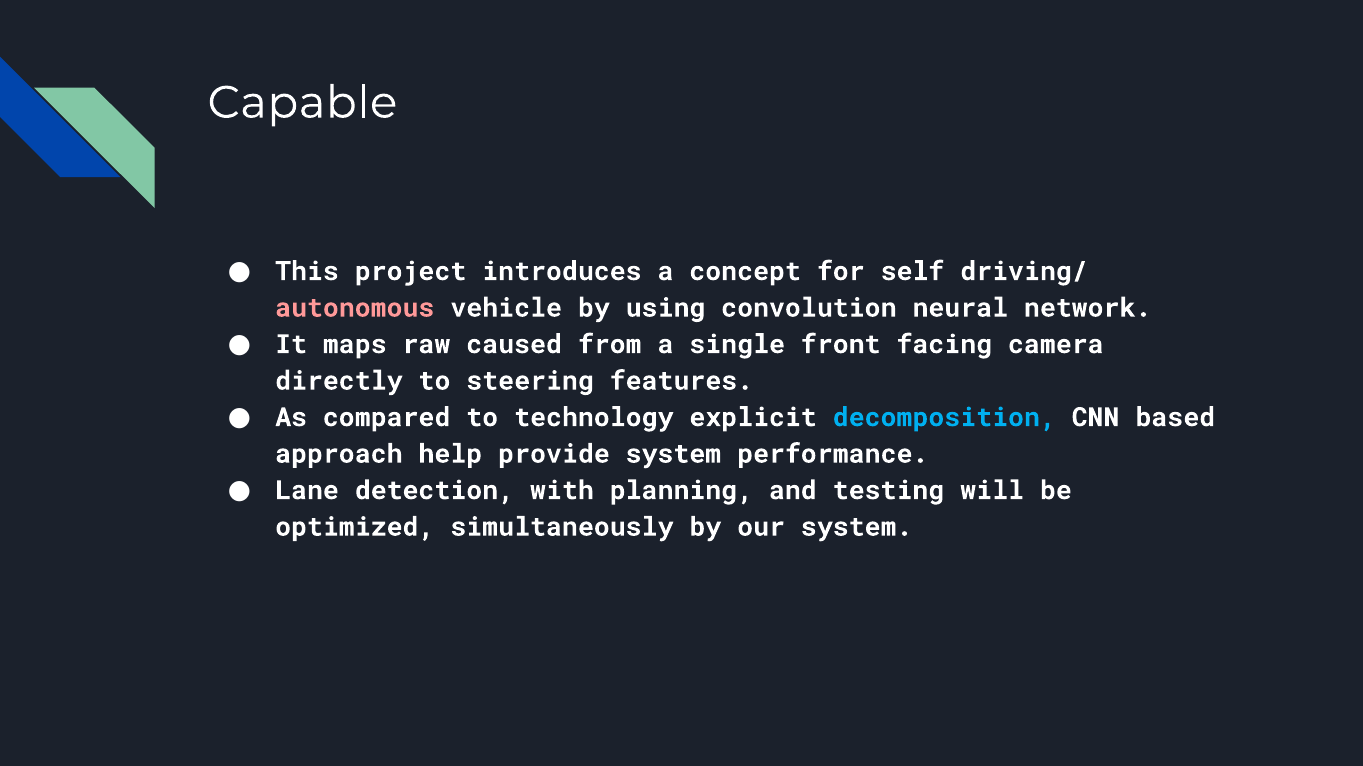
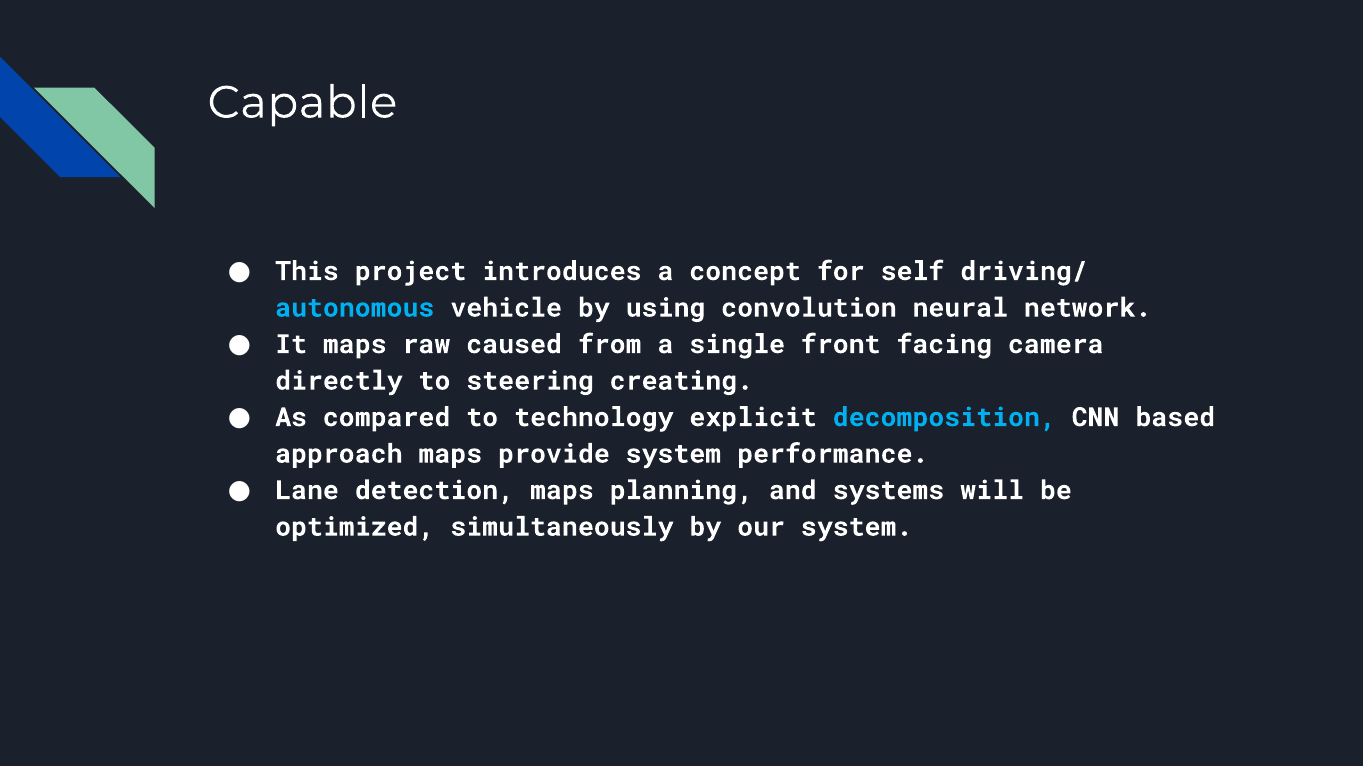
autonomous colour: pink -> light blue (355, 308)
features: features -> creating (681, 381)
approach help: help -> maps (450, 454)
detection with: with -> maps (562, 491)
testing: testing -> systems (889, 491)
